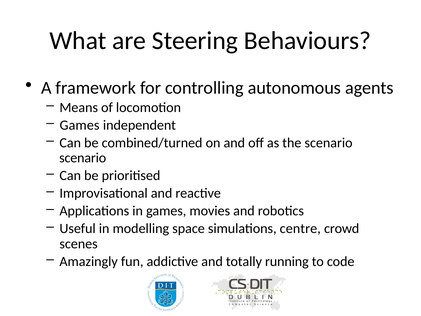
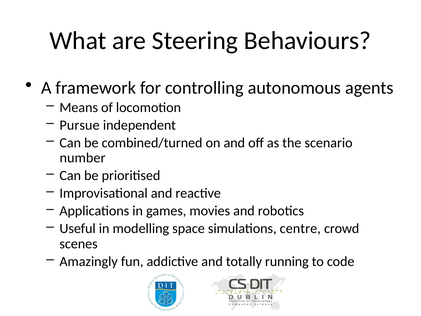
Games: Games -> Pursue (80, 125)
scenario: scenario -> number (83, 158)
